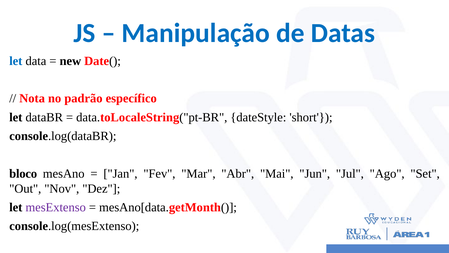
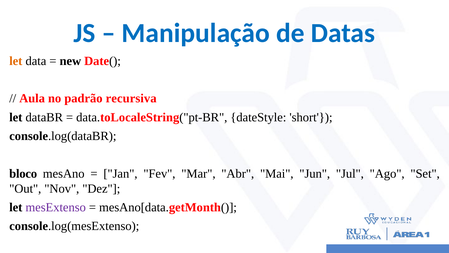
let colour: blue -> orange (16, 61)
Nota: Nota -> Aula (32, 98)
específico: específico -> recursiva (131, 98)
